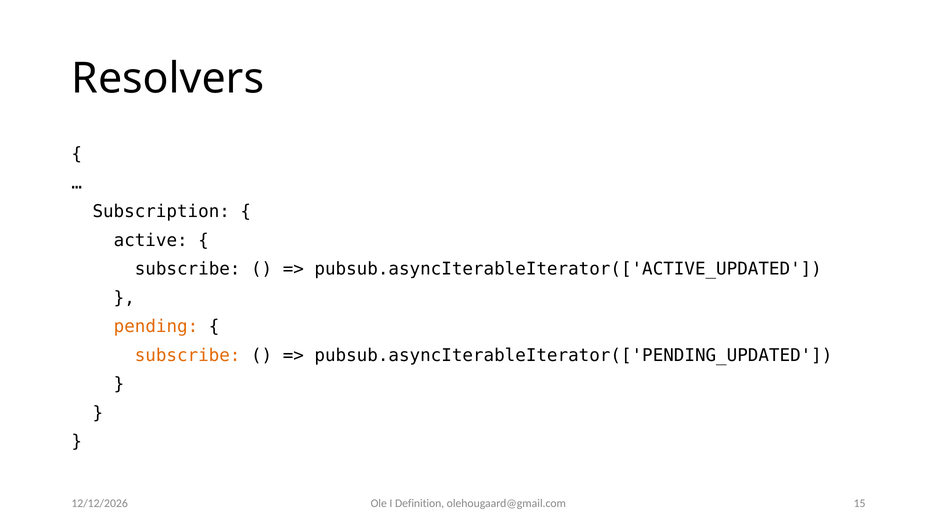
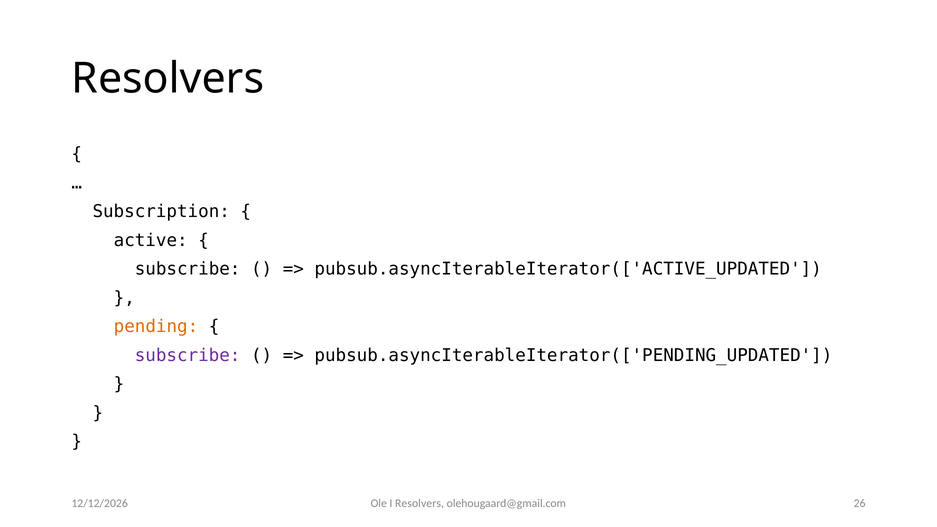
subscribe colour: orange -> purple (188, 355)
I Definition: Definition -> Resolvers (420, 503)
15: 15 -> 26 (860, 503)
